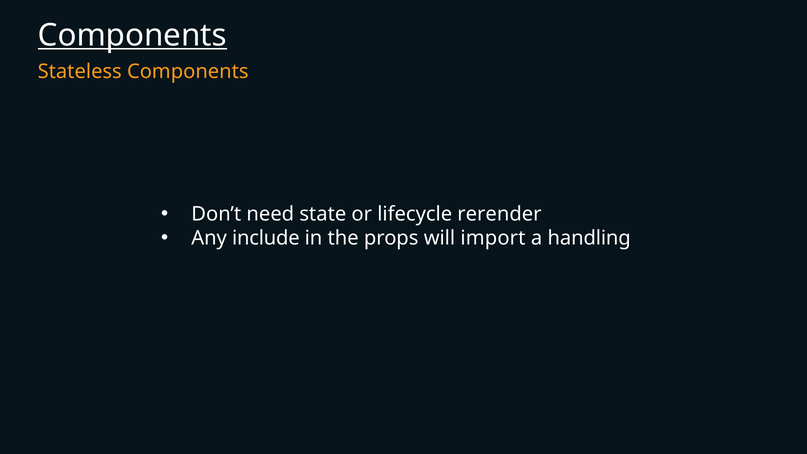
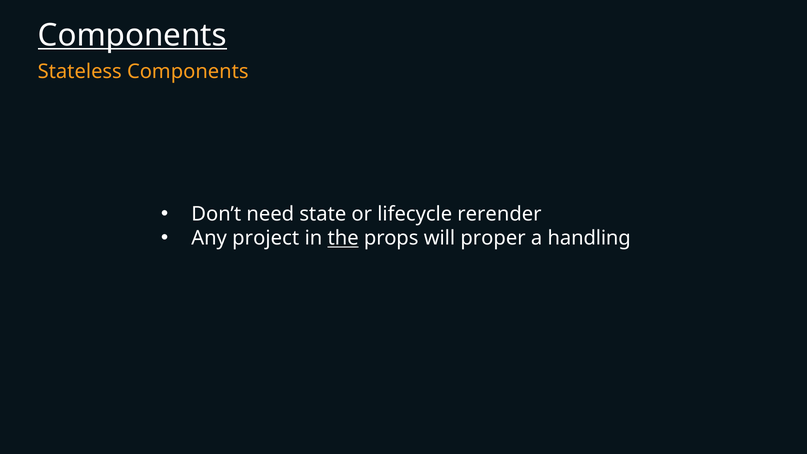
include: include -> project (266, 238)
the underline: none -> present (343, 238)
import: import -> proper (493, 238)
